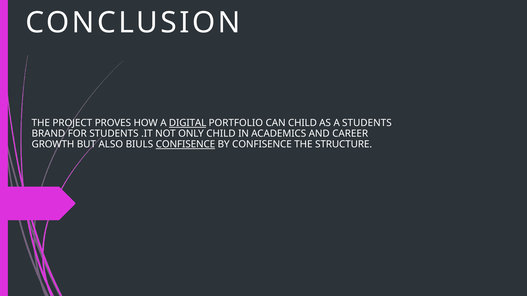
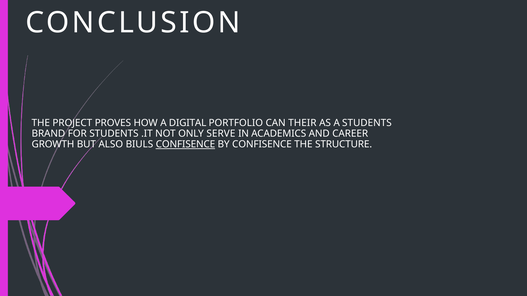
DIGITAL underline: present -> none (188, 123)
CAN CHILD: CHILD -> THEIR (302, 123)
ONLY CHILD: CHILD -> SERVE (221, 134)
